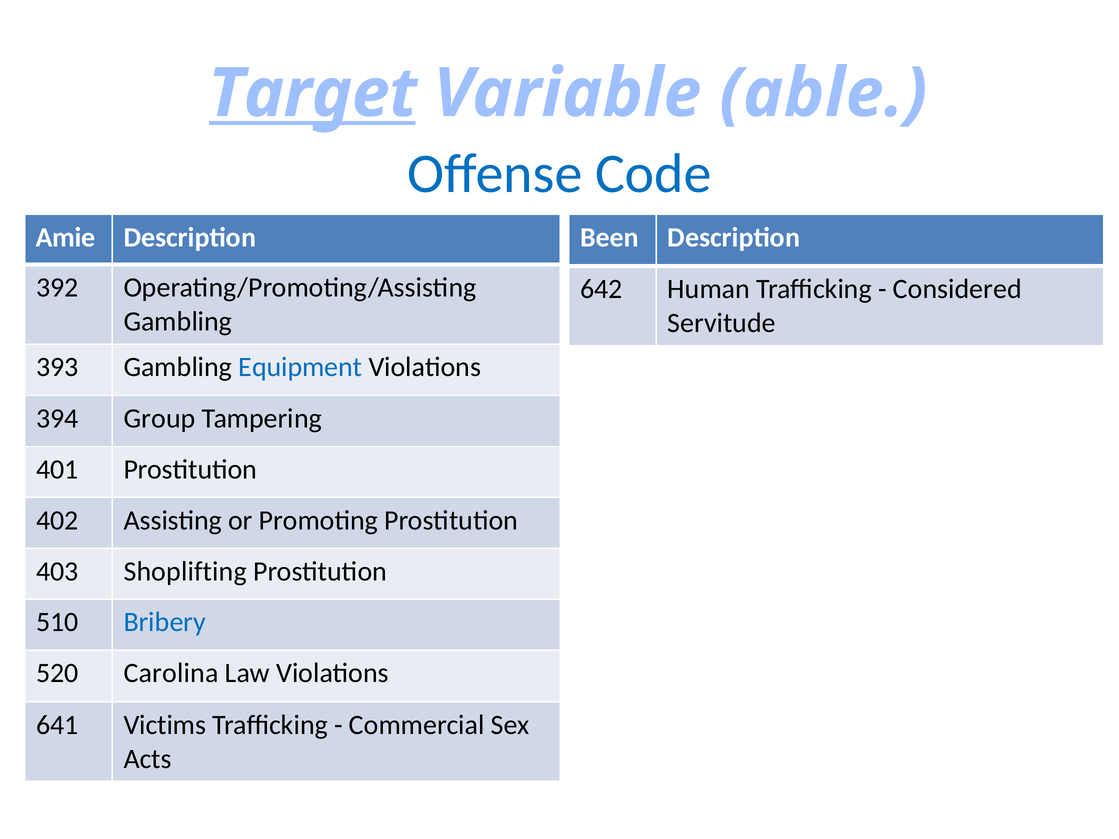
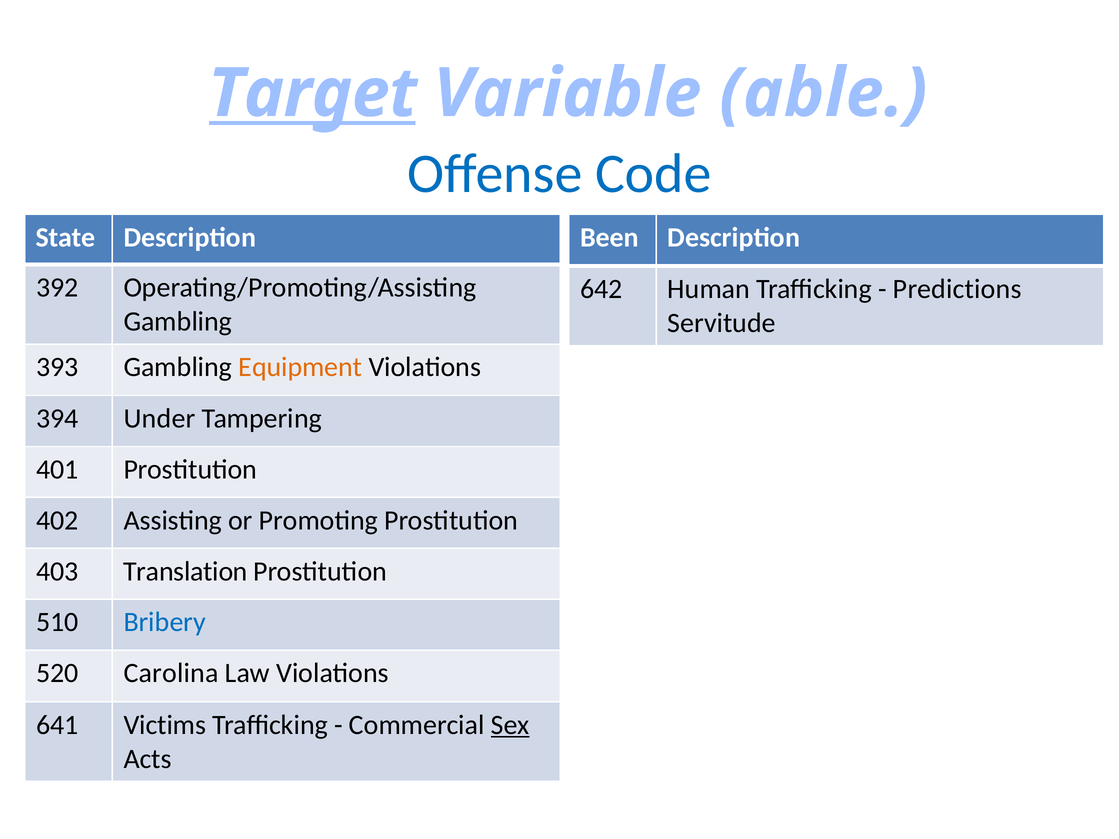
Amie: Amie -> State (66, 237)
Considered: Considered -> Predictions (957, 289)
Equipment colour: blue -> orange (300, 367)
Group: Group -> Under (160, 419)
Shoplifting: Shoplifting -> Translation (185, 571)
Sex underline: none -> present (510, 725)
